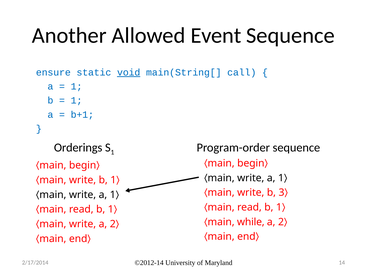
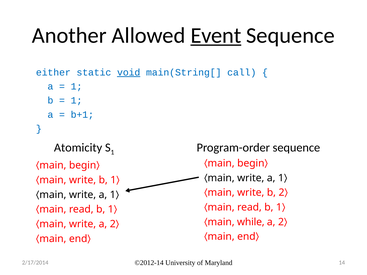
Event underline: none -> present (216, 36)
ensure: ensure -> either (53, 73)
Orderings: Orderings -> Atomicity (78, 148)
b 3: 3 -> 2 (282, 193)
